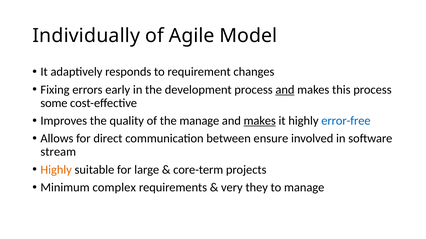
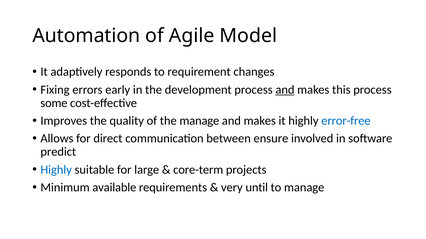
Individually: Individually -> Automation (86, 36)
makes underline: present -> none (260, 121)
stream: stream -> predict (58, 152)
Highly colour: orange -> blue (56, 170)
complex: complex -> available (114, 188)
they: they -> until (257, 188)
